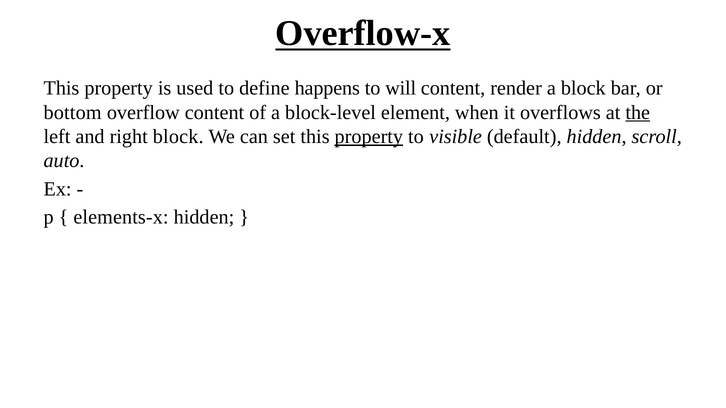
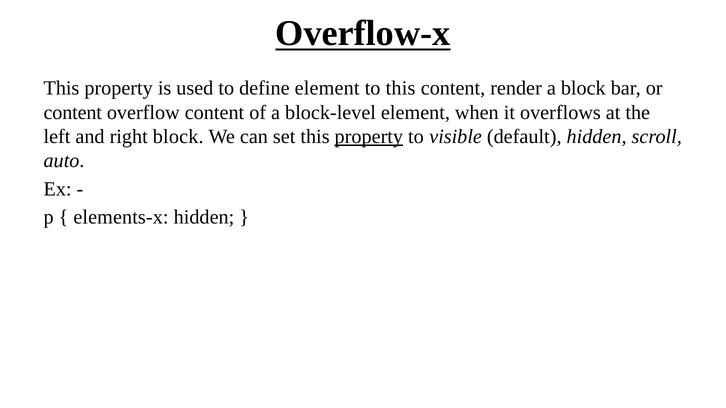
define happens: happens -> element (327, 88)
to will: will -> this (401, 88)
bottom: bottom -> content (73, 113)
the underline: present -> none (638, 113)
